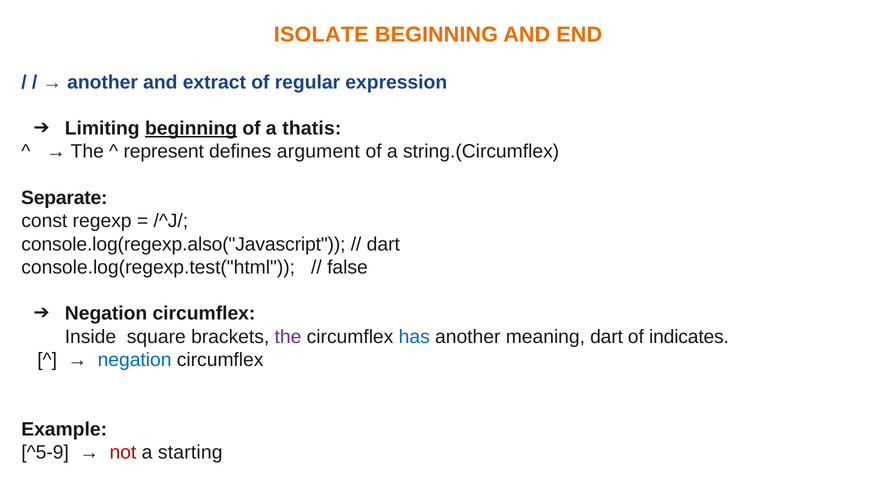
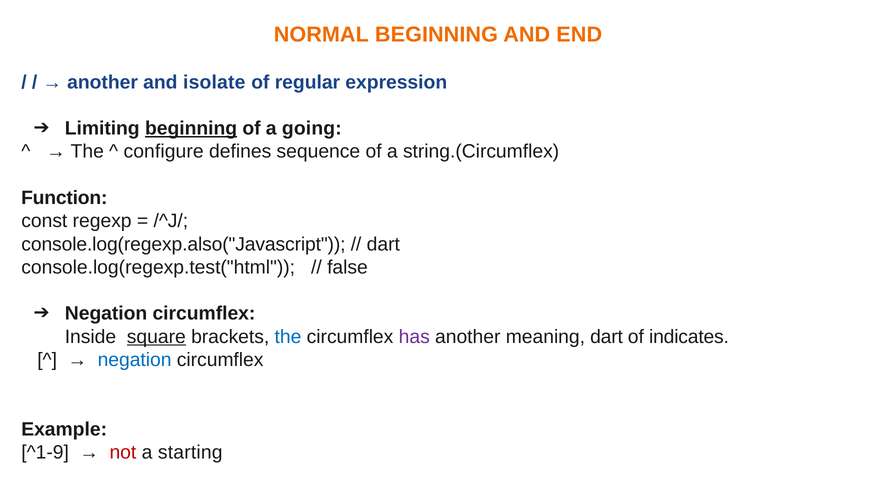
ISOLATE: ISOLATE -> NORMAL (321, 35)
extract: extract -> isolate (214, 82)
thatis: thatis -> going (312, 129)
represent: represent -> configure (164, 152)
argument: argument -> sequence (318, 152)
Separate: Separate -> Function (64, 198)
square underline: none -> present (156, 337)
the colour: purple -> blue (288, 337)
has colour: blue -> purple (414, 337)
^5-9: ^5-9 -> ^1-9 (45, 453)
